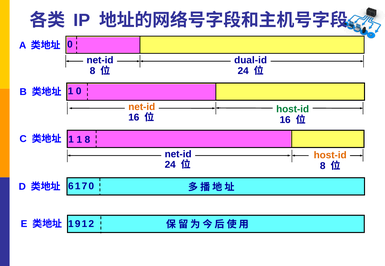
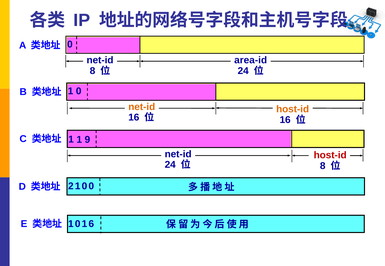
dual-id: dual-id -> area-id (251, 60)
host-id colour: green -> orange (293, 109)
8: 8 -> 9 (87, 140)
host-id colour: orange -> red (330, 155)
6: 6 -> 2 (71, 186)
7: 7 -> 0 (84, 186)
9: 9 -> 0 (78, 224)
2: 2 -> 6 (91, 224)
